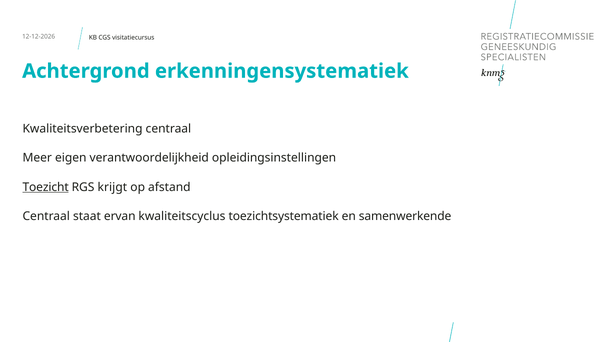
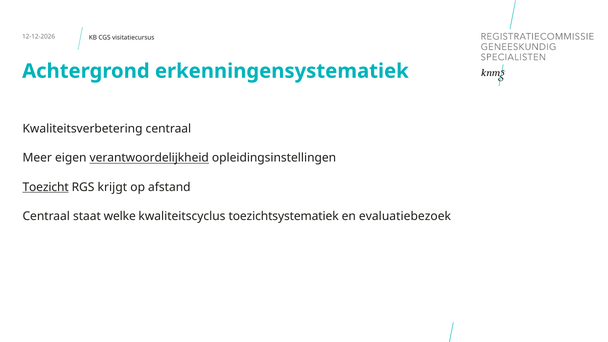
verantwoordelijkheid underline: none -> present (149, 158)
ervan: ervan -> welke (120, 216)
samenwerkende: samenwerkende -> evaluatiebezoek (405, 216)
